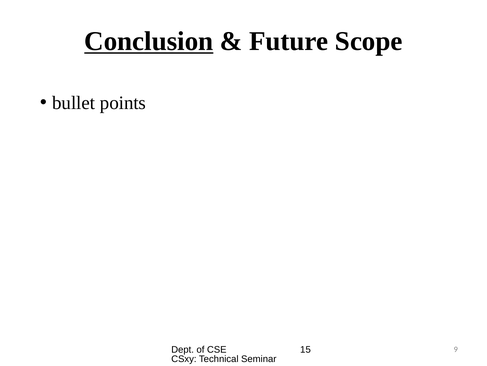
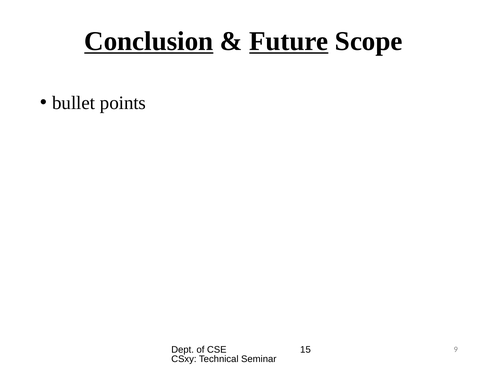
Future underline: none -> present (289, 41)
